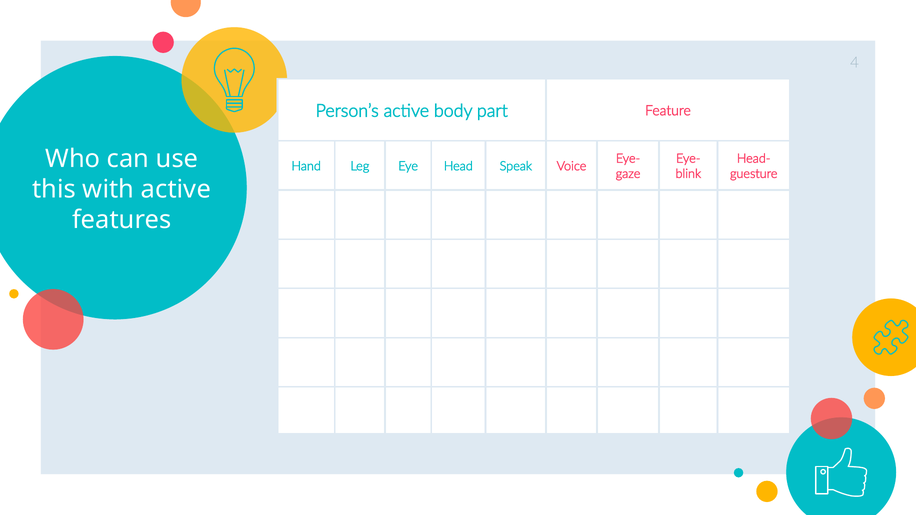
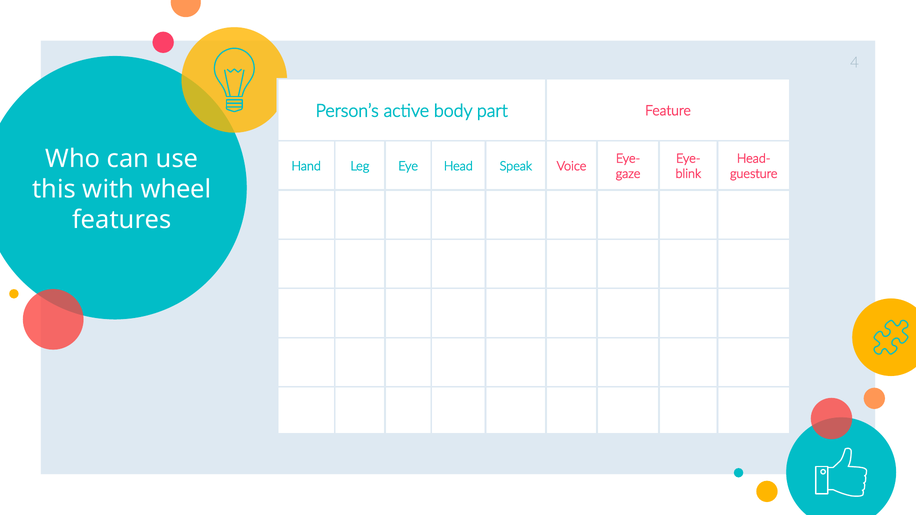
with active: active -> wheel (176, 190)
